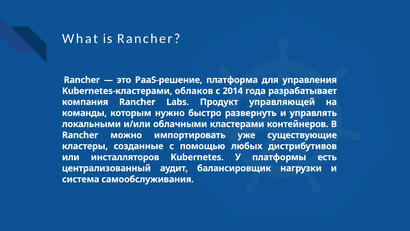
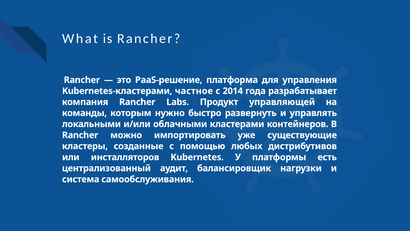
облаков: облаков -> частное (194, 91)
